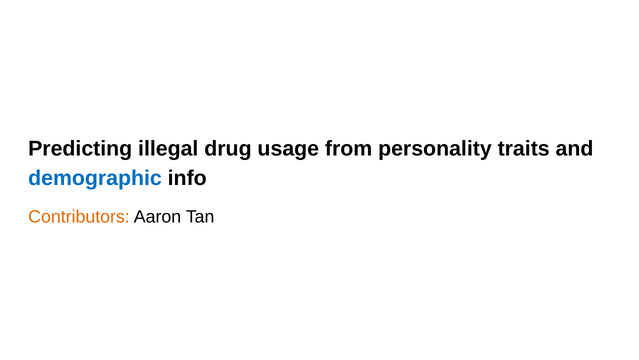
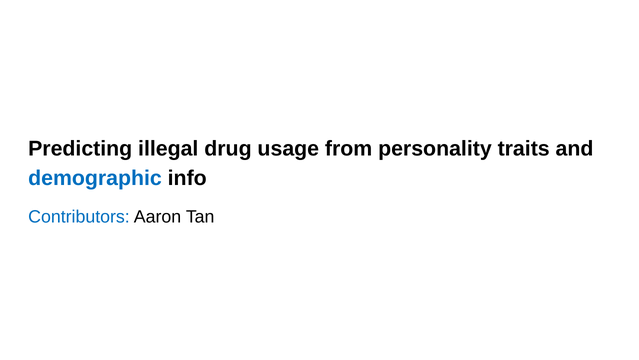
Contributors colour: orange -> blue (79, 216)
